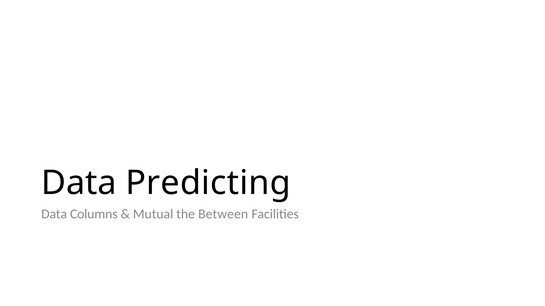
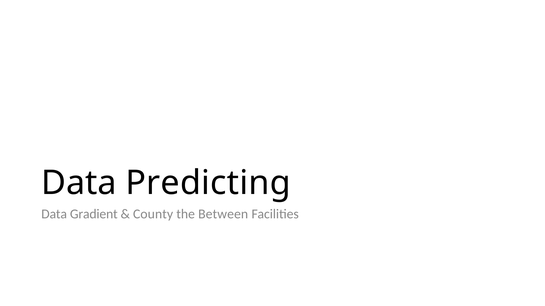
Columns: Columns -> Gradient (94, 214)
Mutual: Mutual -> County (153, 214)
